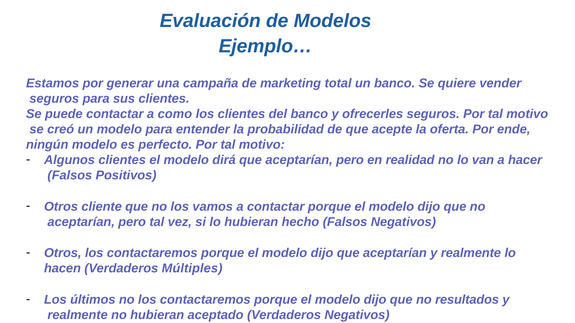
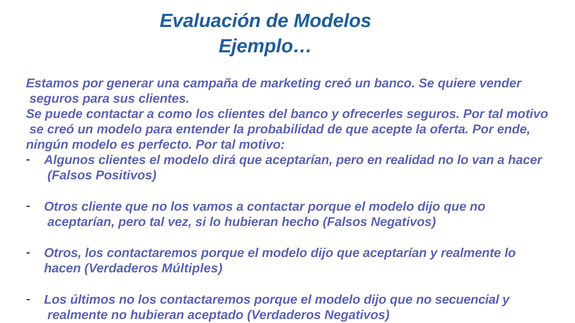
marketing total: total -> creó (338, 84)
resultados: resultados -> secuencial (467, 300)
